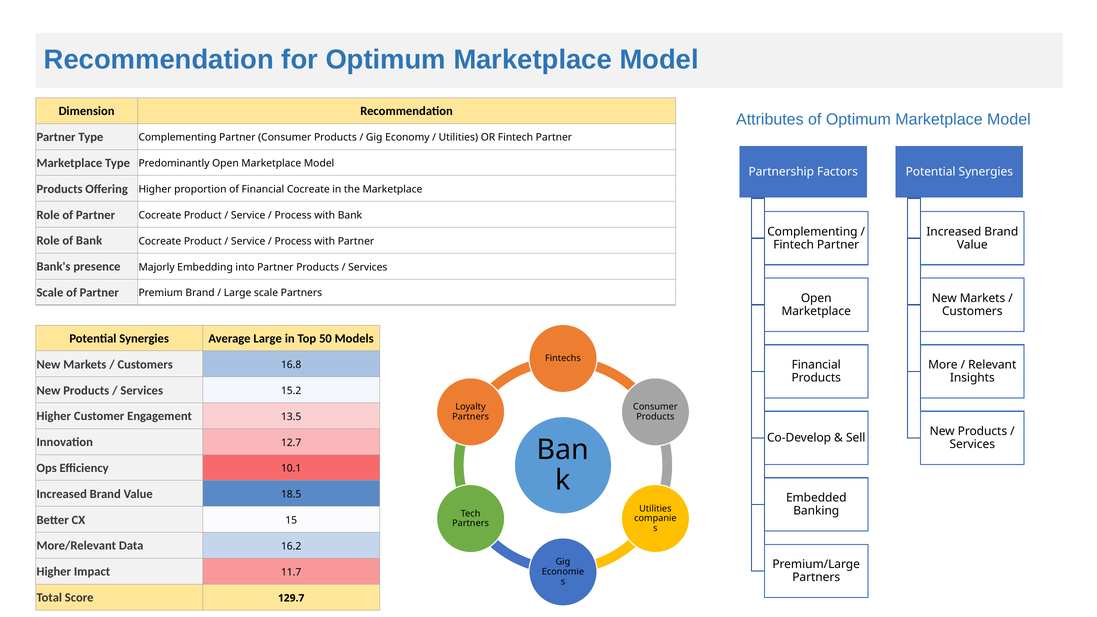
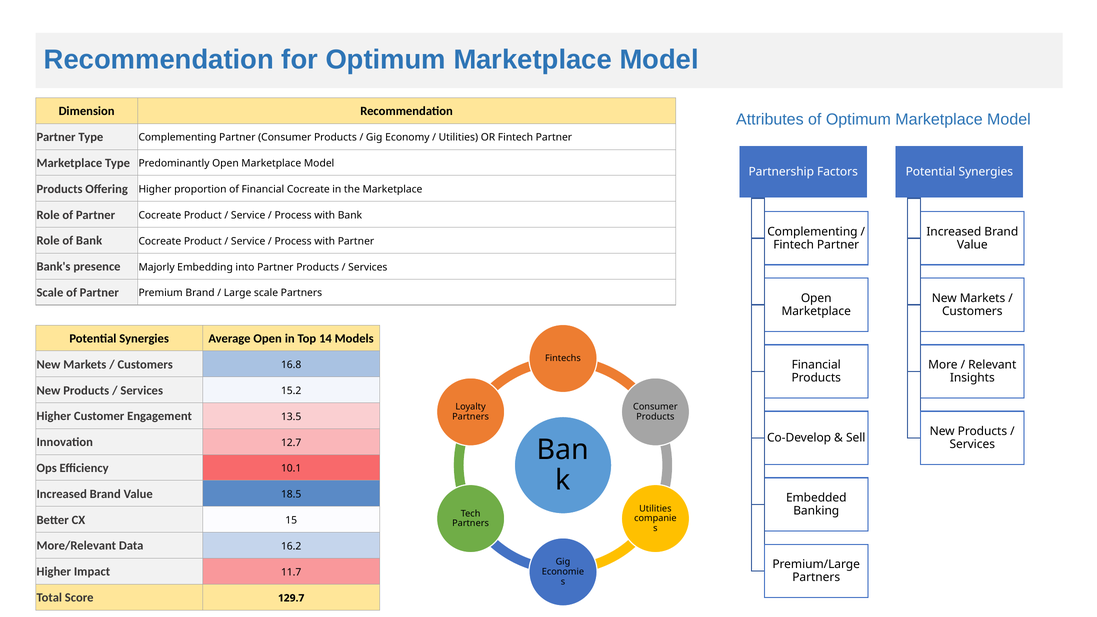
Average Large: Large -> Open (268, 339)
50: 50 -> 14 (325, 339)
